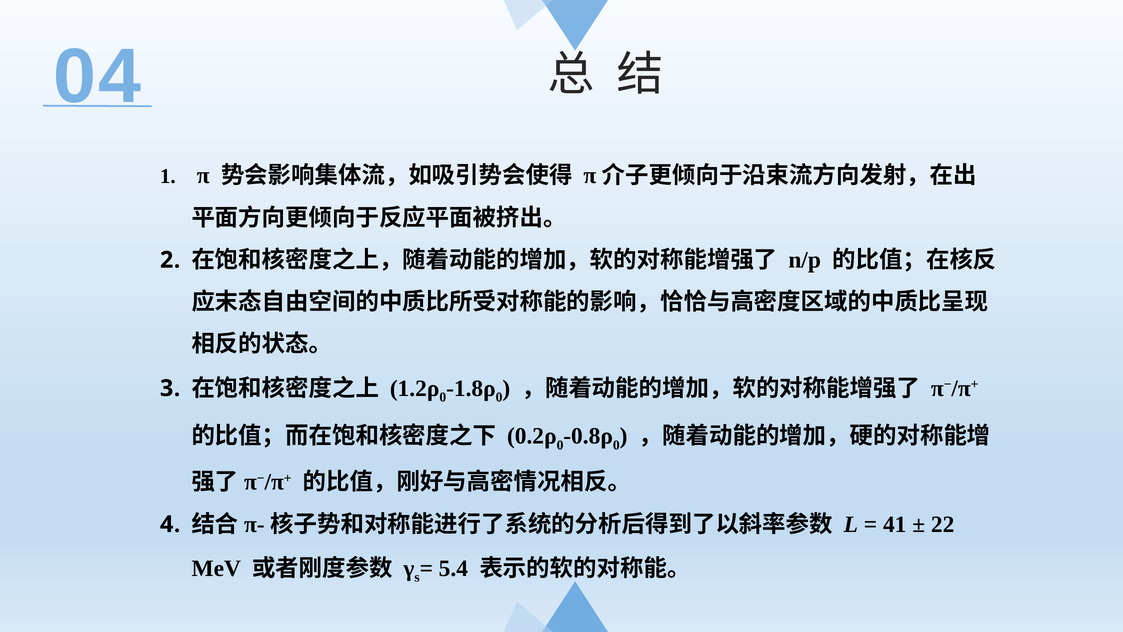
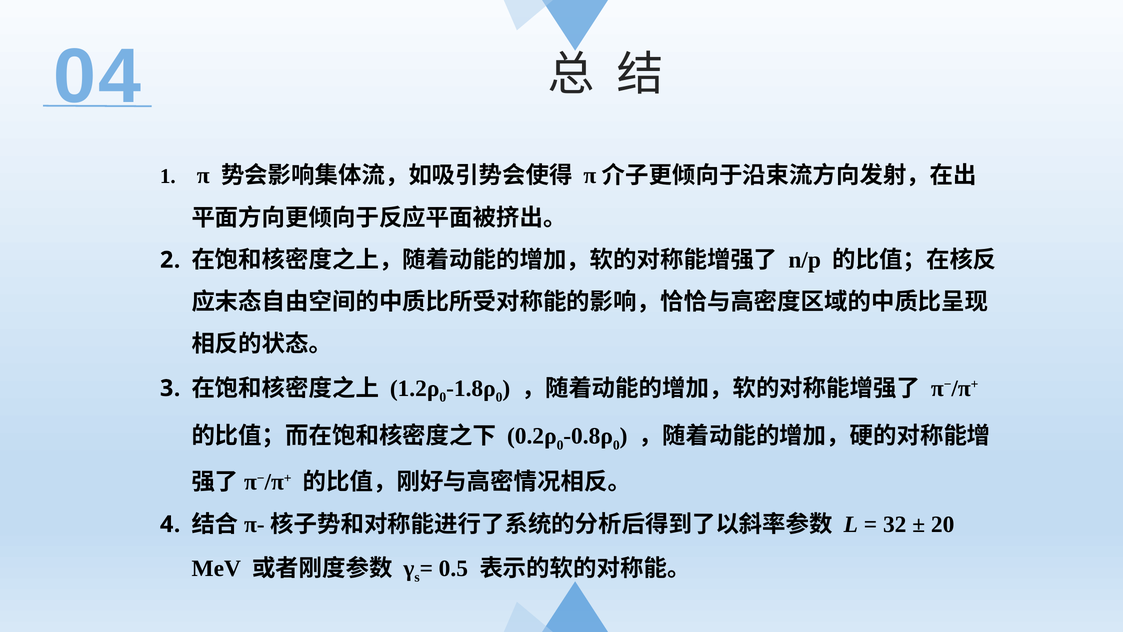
41: 41 -> 32 (895, 524)
22: 22 -> 20 (943, 524)
5.4: 5.4 -> 0.5 (453, 568)
